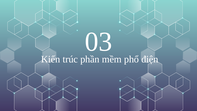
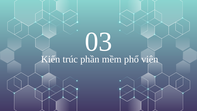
điện: điện -> viên (150, 59)
